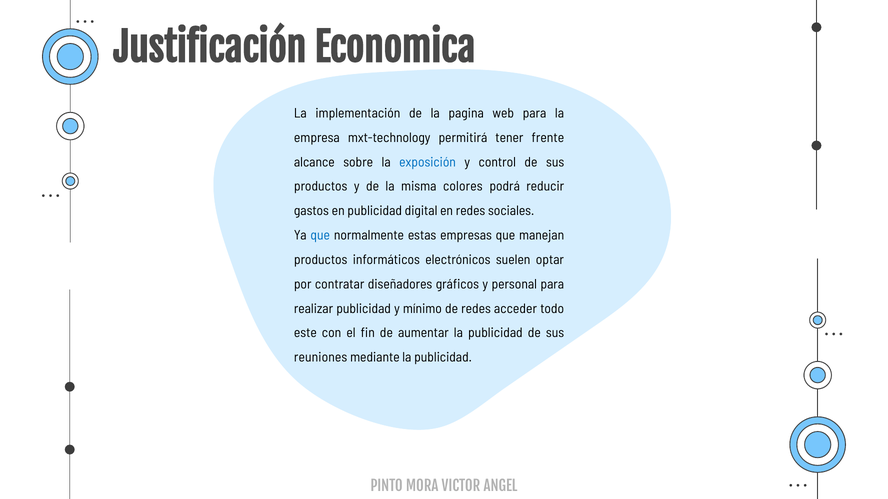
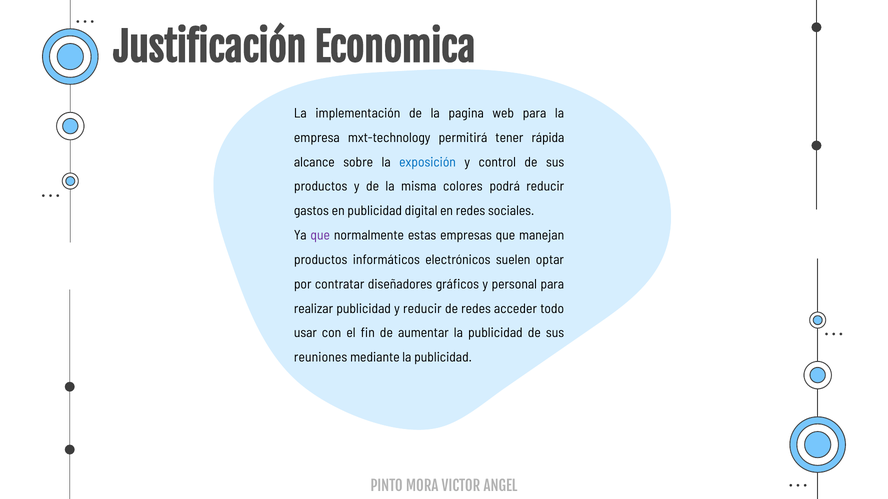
frente: frente -> rápida (548, 138)
que colour: blue -> purple (320, 236)
y mínimo: mínimo -> reducir (422, 309)
este: este -> usar (305, 333)
